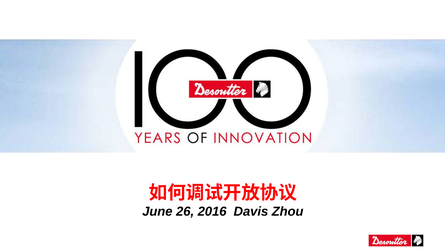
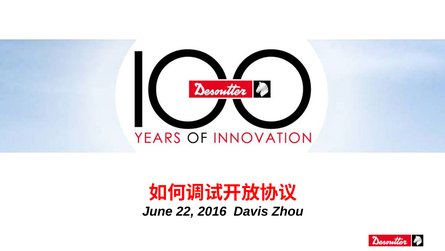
26: 26 -> 22 (185, 211)
